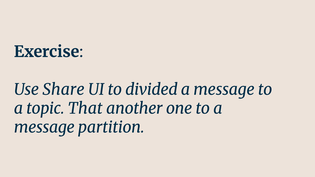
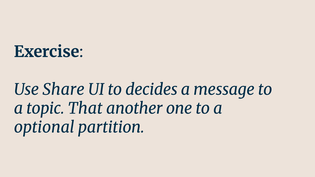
divided: divided -> decides (151, 90)
message: message -> optional (44, 127)
